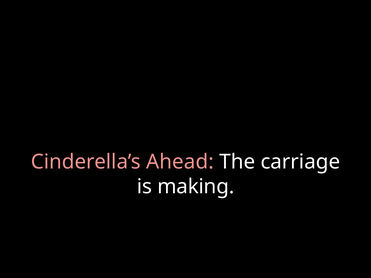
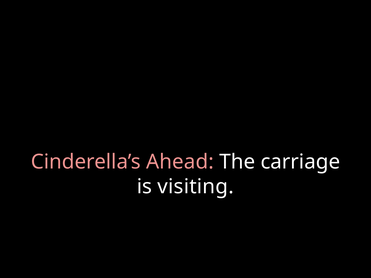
making: making -> visiting (196, 187)
